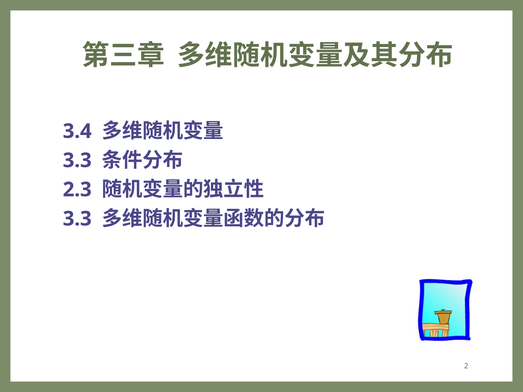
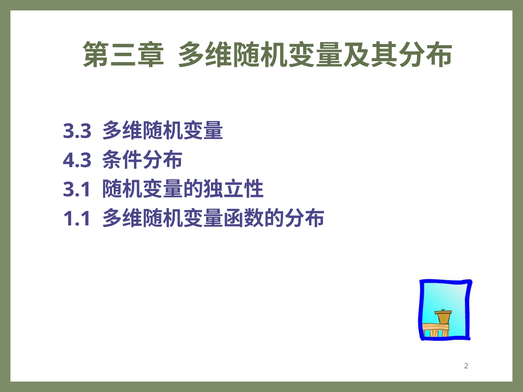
3.4: 3.4 -> 3.3 (77, 131)
3.3: 3.3 -> 4.3 (77, 161)
2.3: 2.3 -> 3.1 (77, 190)
3.3: 3.3 -> 1.1 (77, 219)
